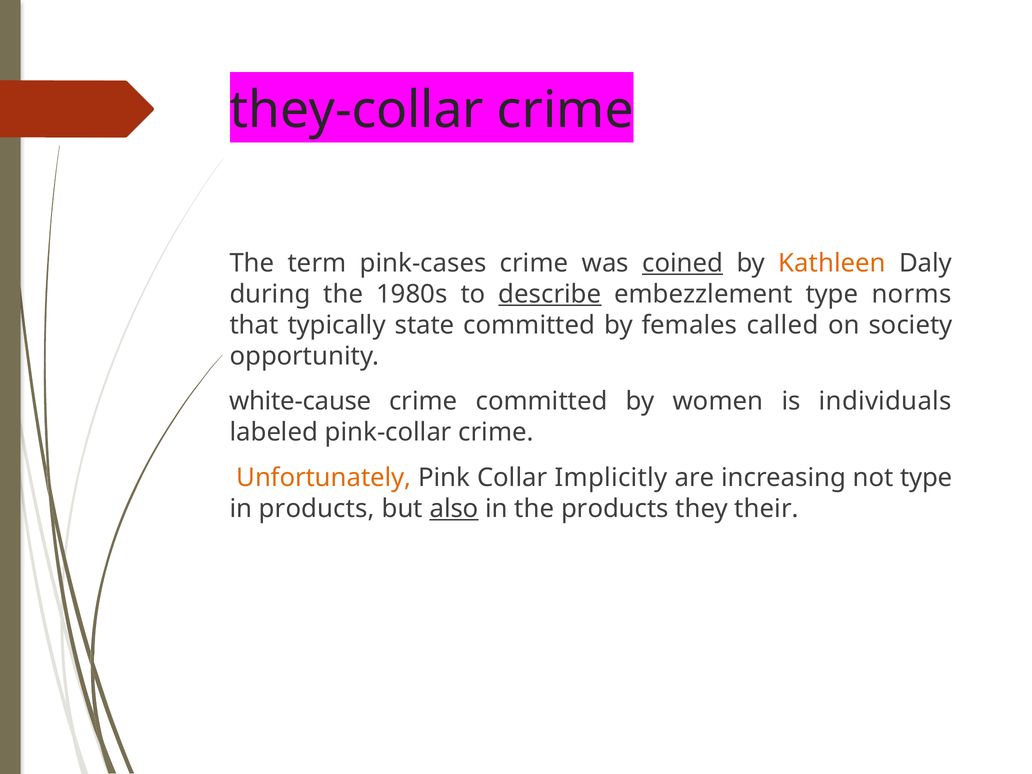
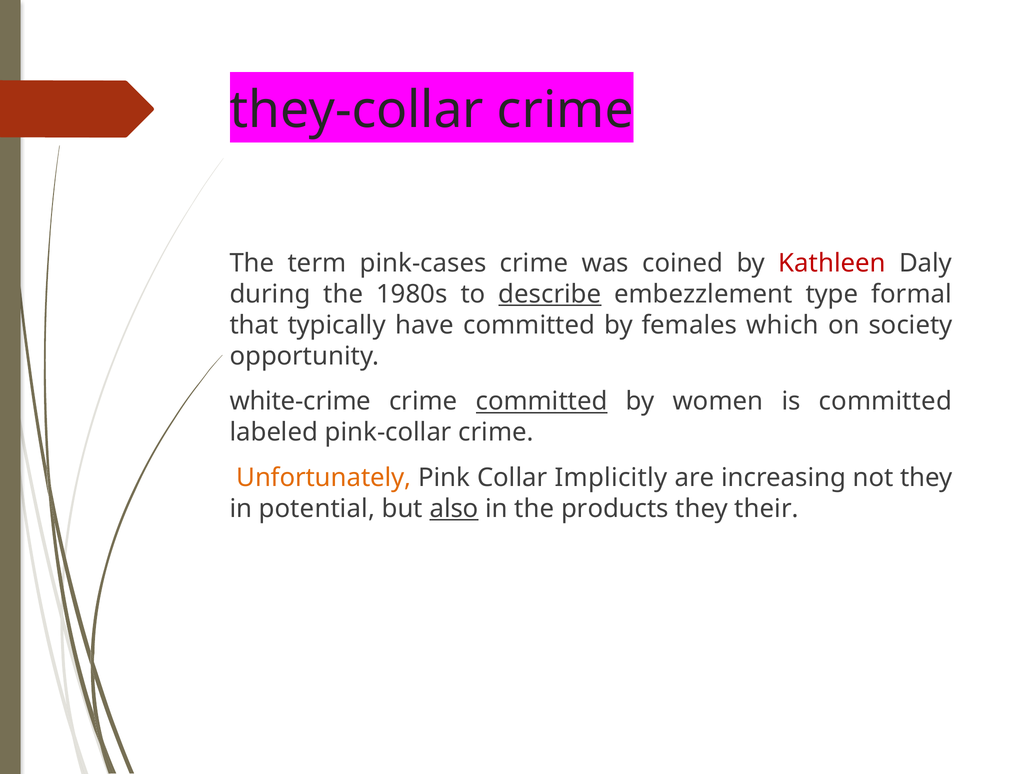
coined underline: present -> none (683, 263)
Kathleen colour: orange -> red (832, 263)
norms: norms -> formal (912, 294)
state: state -> have (424, 325)
called: called -> which (783, 325)
white-cause: white-cause -> white-crime (300, 401)
committed underline: none -> present (542, 401)
is individuals: individuals -> committed (885, 401)
not type: type -> they (926, 478)
in products: products -> potential (317, 509)
